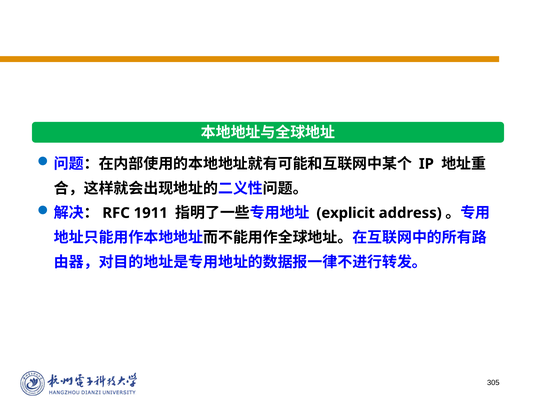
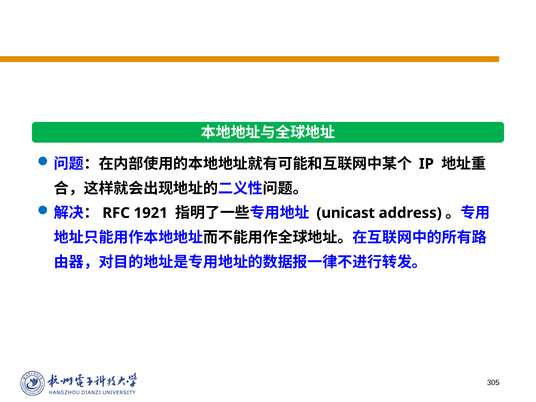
1911: 1911 -> 1921 (151, 213)
explicit: explicit -> unicast (346, 213)
